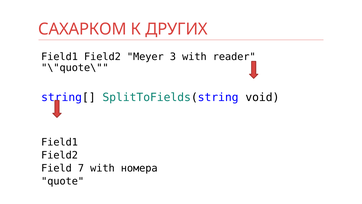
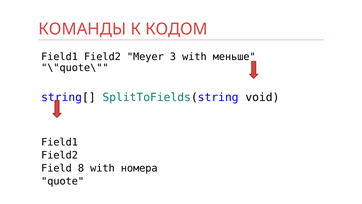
САХАРКОМ: САХАРКОМ -> КОМАНДЫ (82, 29)
ДРУГИХ: ДРУГИХ -> КОДОМ (176, 29)
reader: reader -> меньше (234, 57)
7: 7 -> 8 (81, 168)
